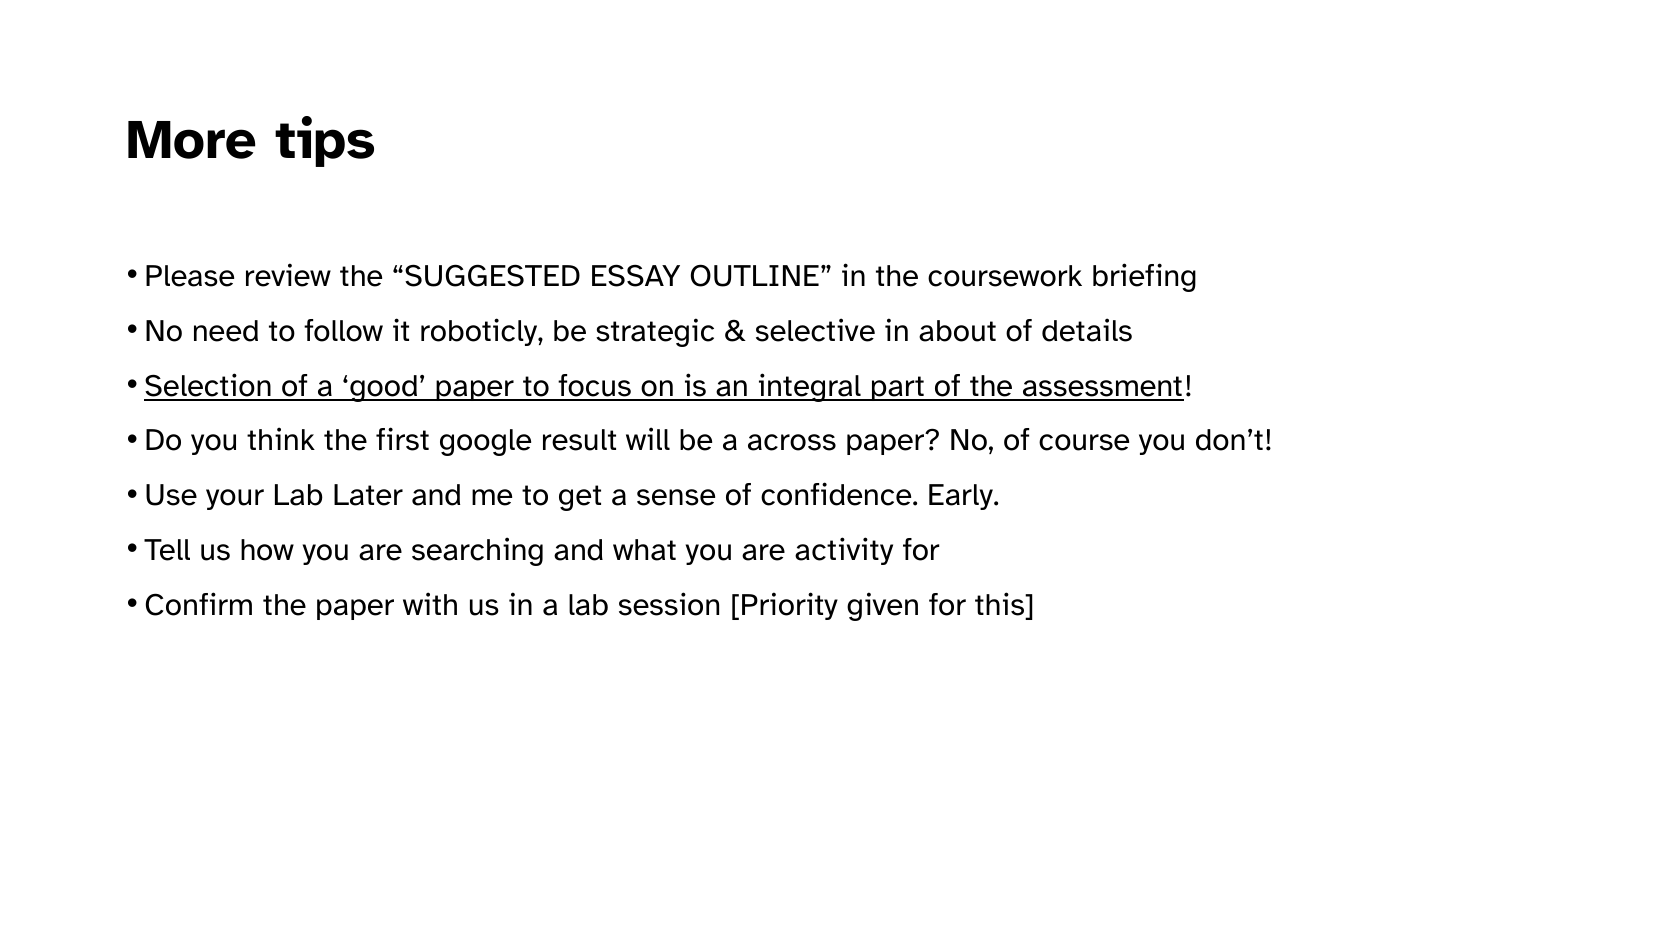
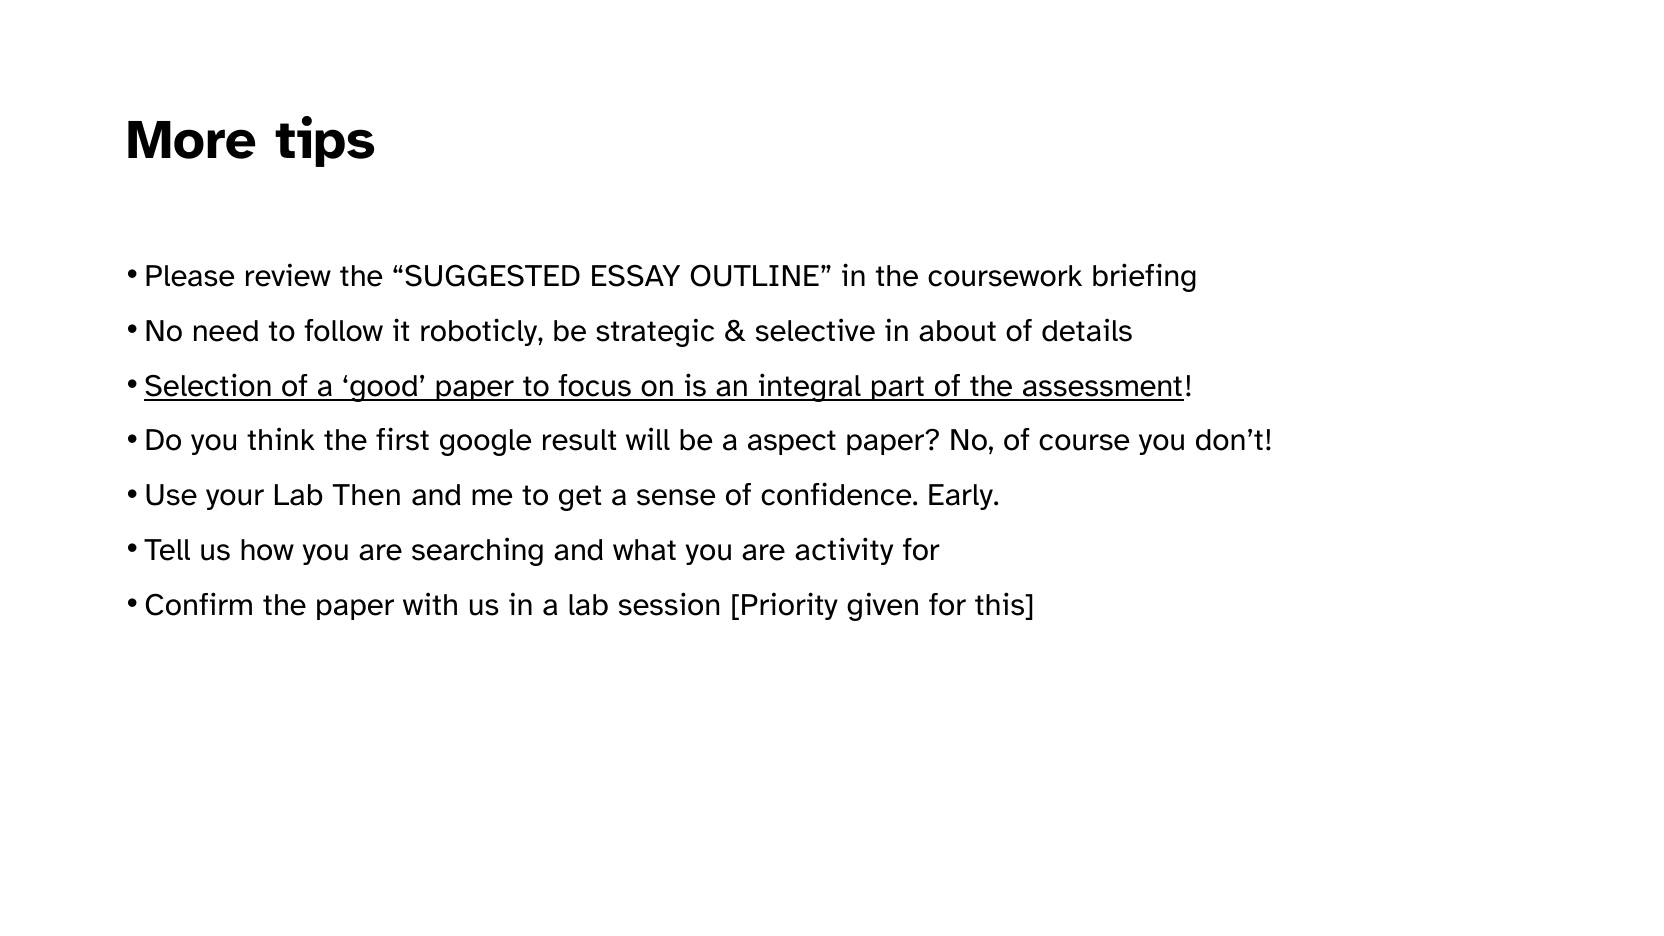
across: across -> aspect (792, 441)
Later: Later -> Then (367, 495)
